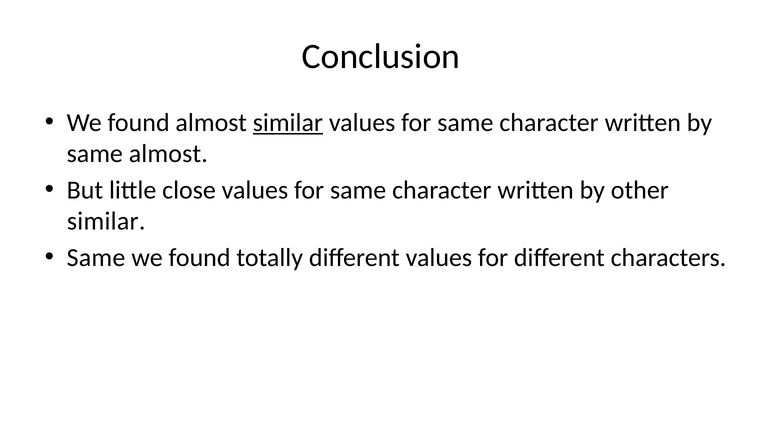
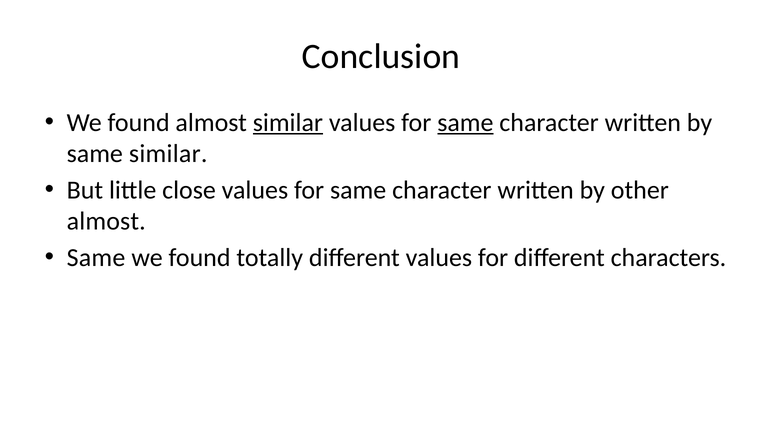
same underline: none -> present (465, 123)
same almost: almost -> similar (168, 154)
similar: similar -> almost (106, 221)
